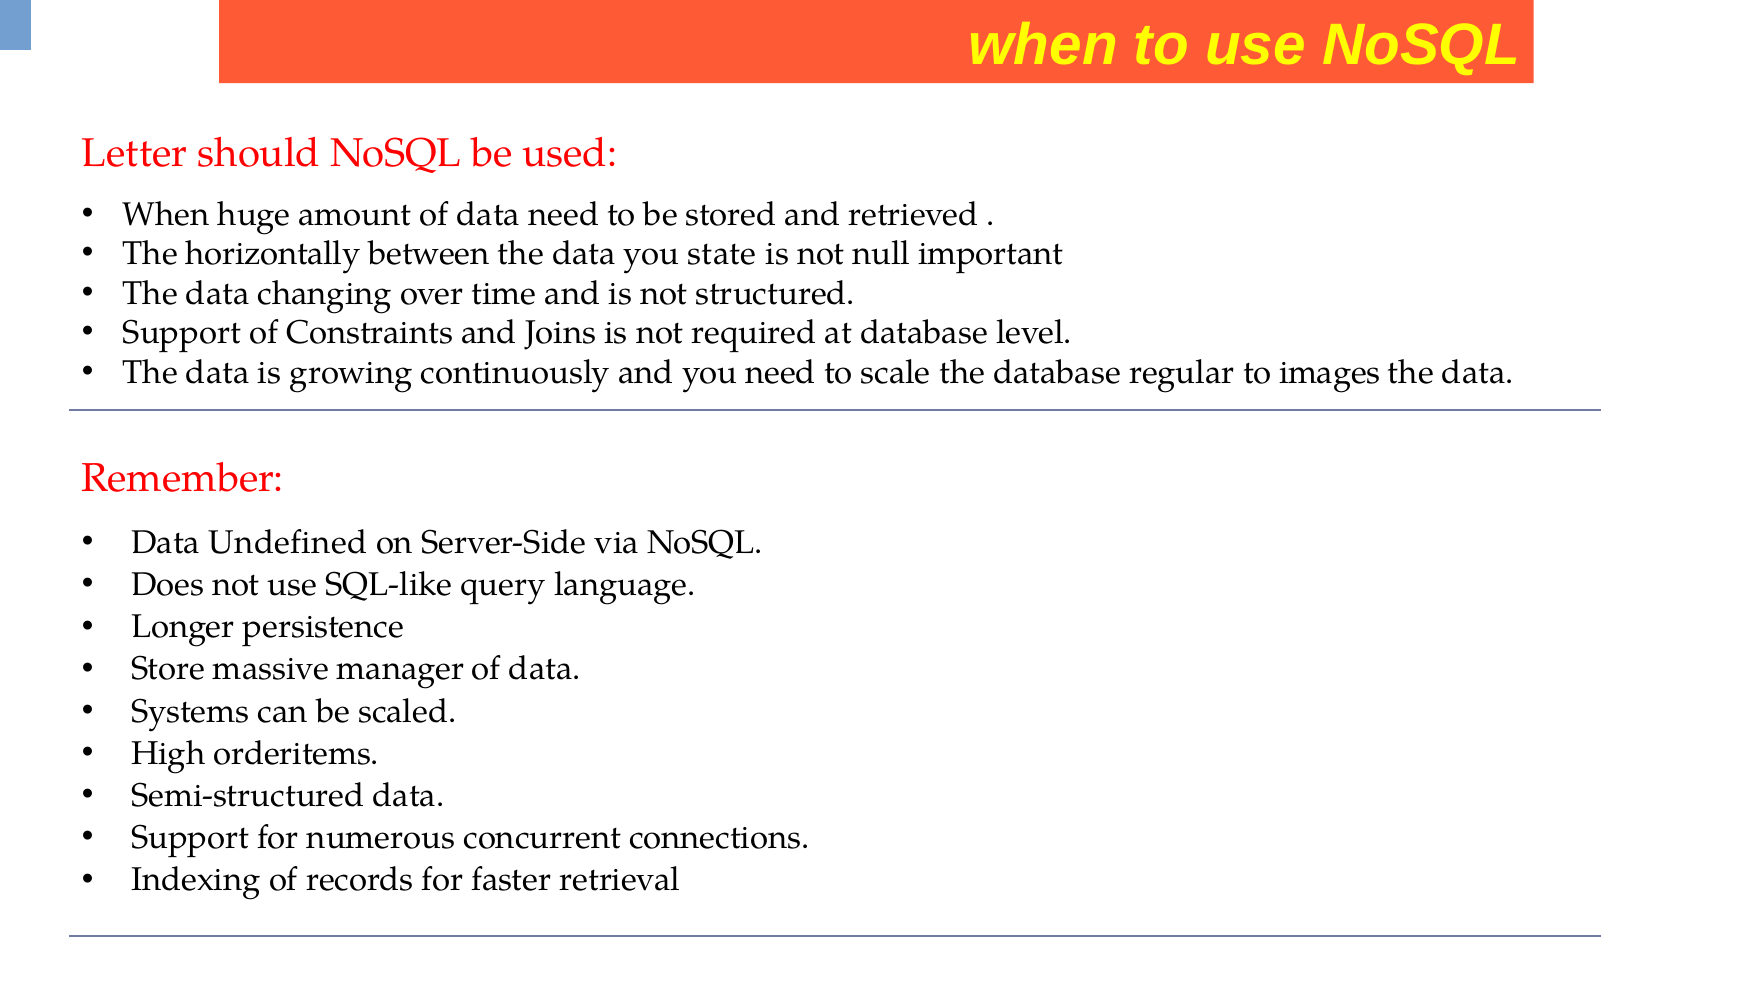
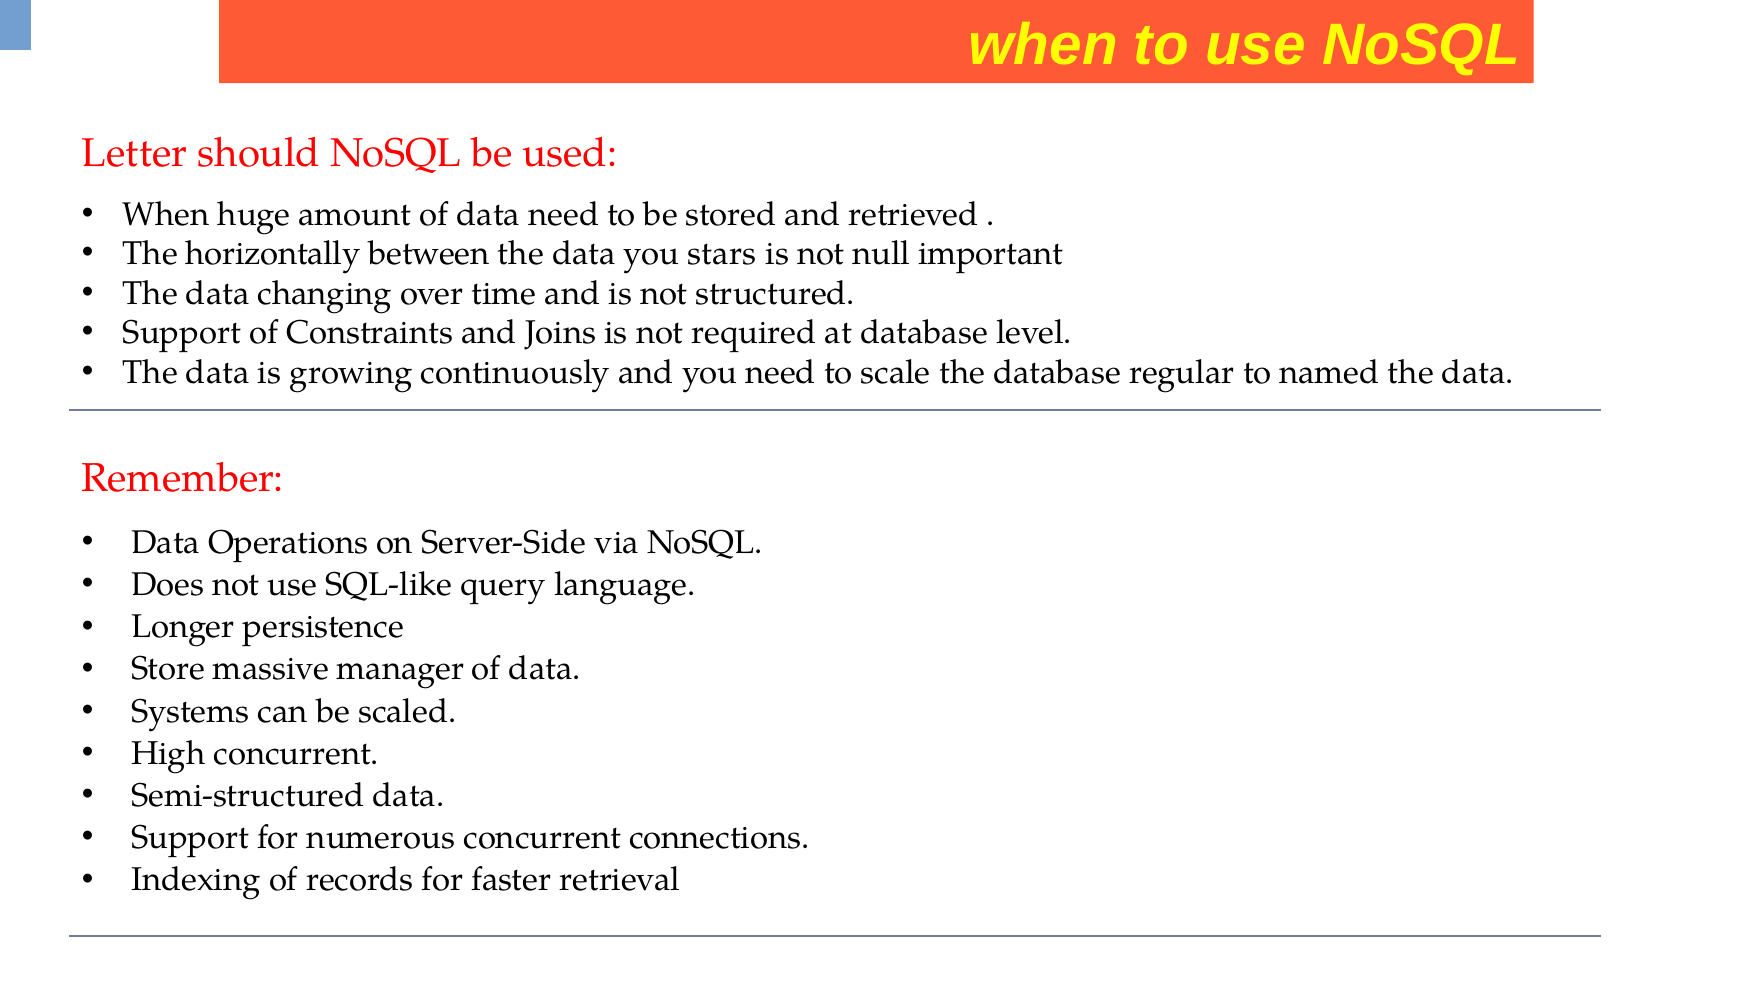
state: state -> stars (722, 254)
images: images -> named (1330, 372)
Undefined: Undefined -> Operations (288, 543)
High orderitems: orderitems -> concurrent (296, 754)
